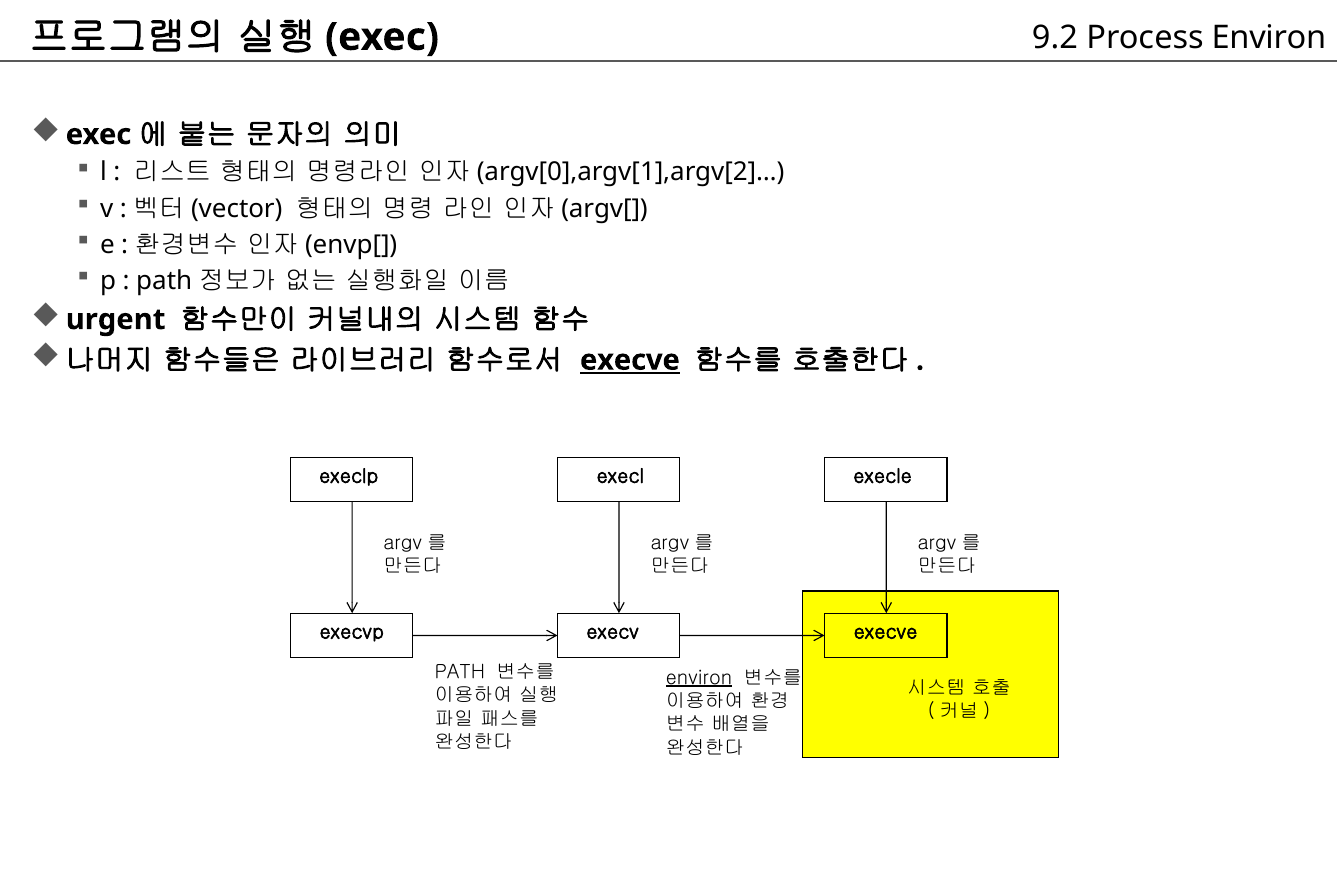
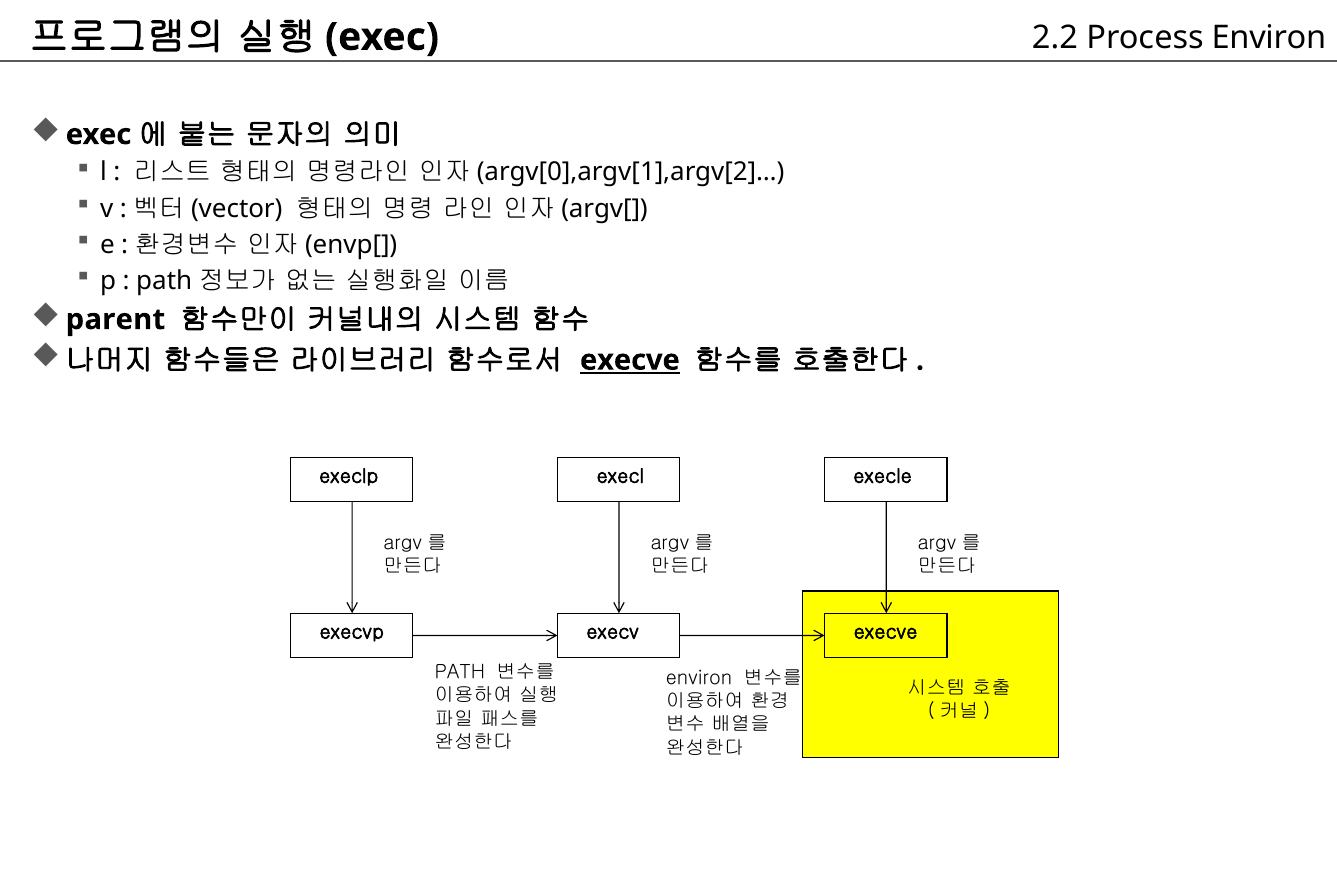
9.2: 9.2 -> 2.2 (1055, 38)
urgent: urgent -> parent (115, 320)
environ underline: present -> none (699, 678)
